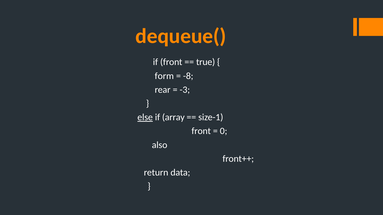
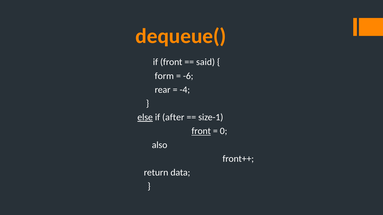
true: true -> said (206, 62)
-8: -8 -> -6 (188, 76)
-3: -3 -> -4 (185, 90)
array: array -> after (173, 118)
front underline: none -> present (201, 131)
